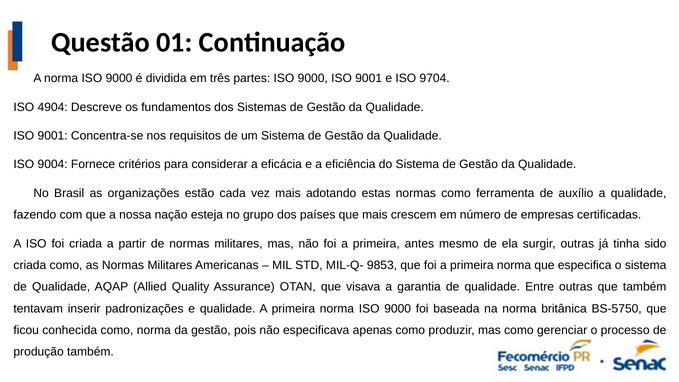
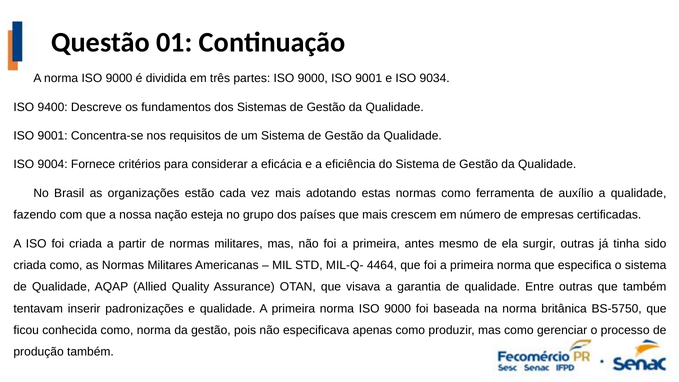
9704: 9704 -> 9034 (435, 78)
4904: 4904 -> 9400 (53, 107)
9853: 9853 -> 4464 (382, 265)
